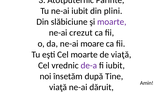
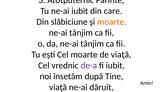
plini: plini -> care (113, 11)
moarte colour: purple -> orange (112, 22)
crezut: crezut -> tânjim (81, 33)
da ne-ai moare: moare -> tânjim (92, 43)
